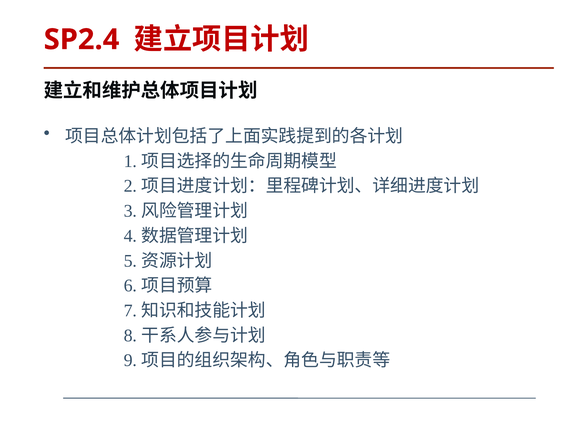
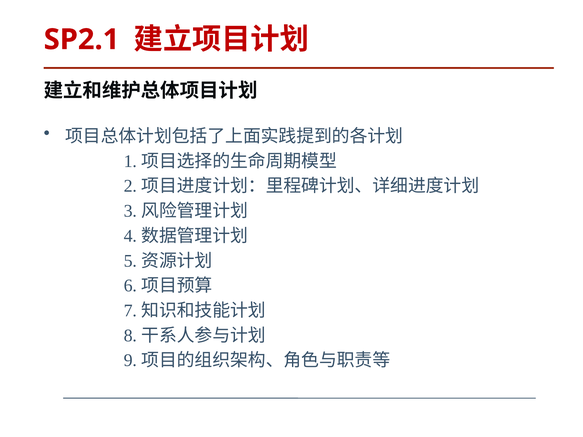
SP2.4: SP2.4 -> SP2.1 (82, 40)
